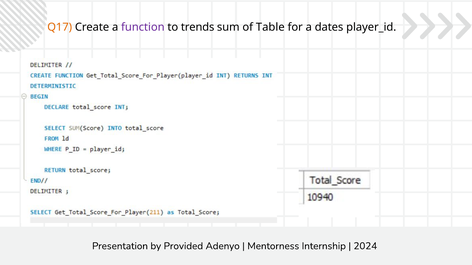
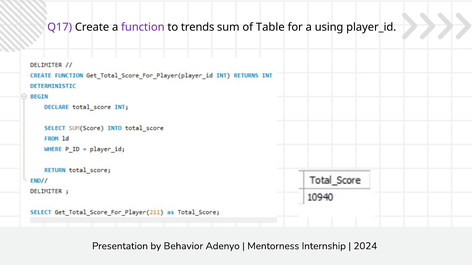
Q17 colour: orange -> purple (60, 27)
dates: dates -> using (329, 27)
Provided: Provided -> Behavior (183, 246)
